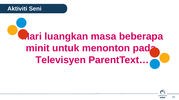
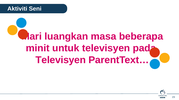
untuk menonton: menonton -> televisyen (106, 49)
